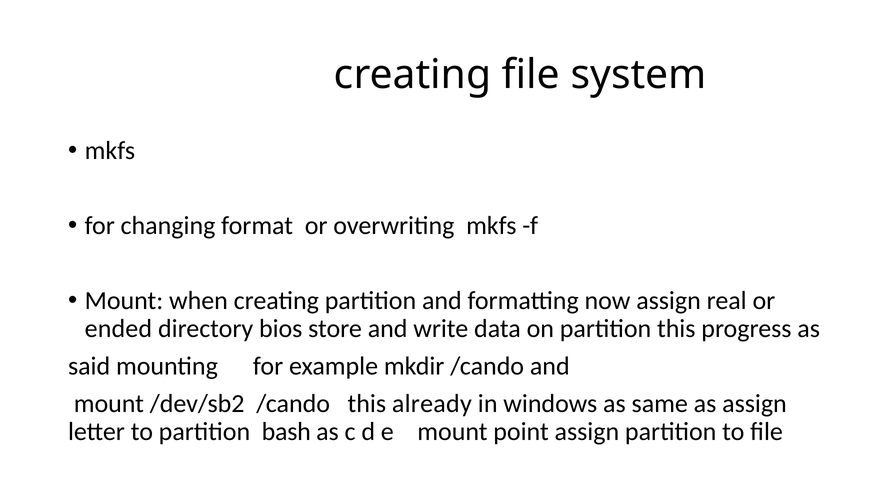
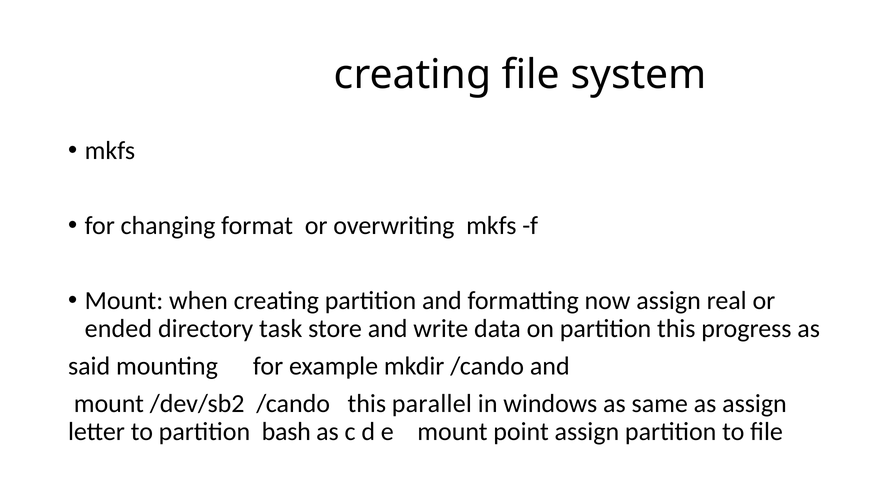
bios: bios -> task (281, 329)
already: already -> parallel (432, 403)
